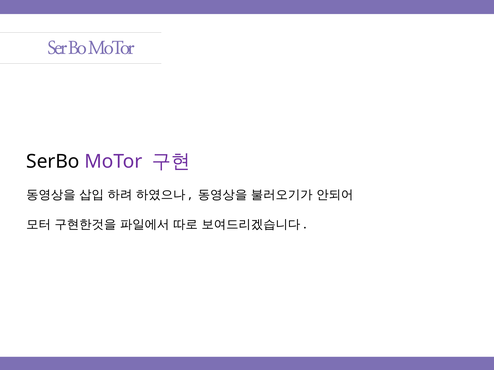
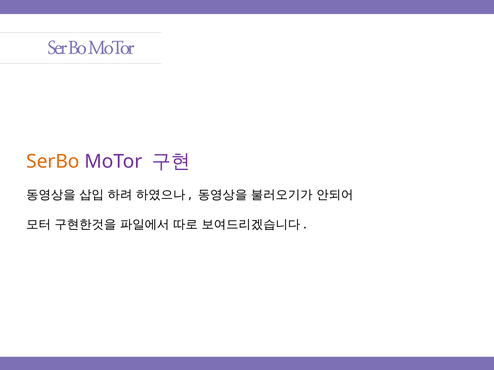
SerBo colour: black -> orange (53, 162)
